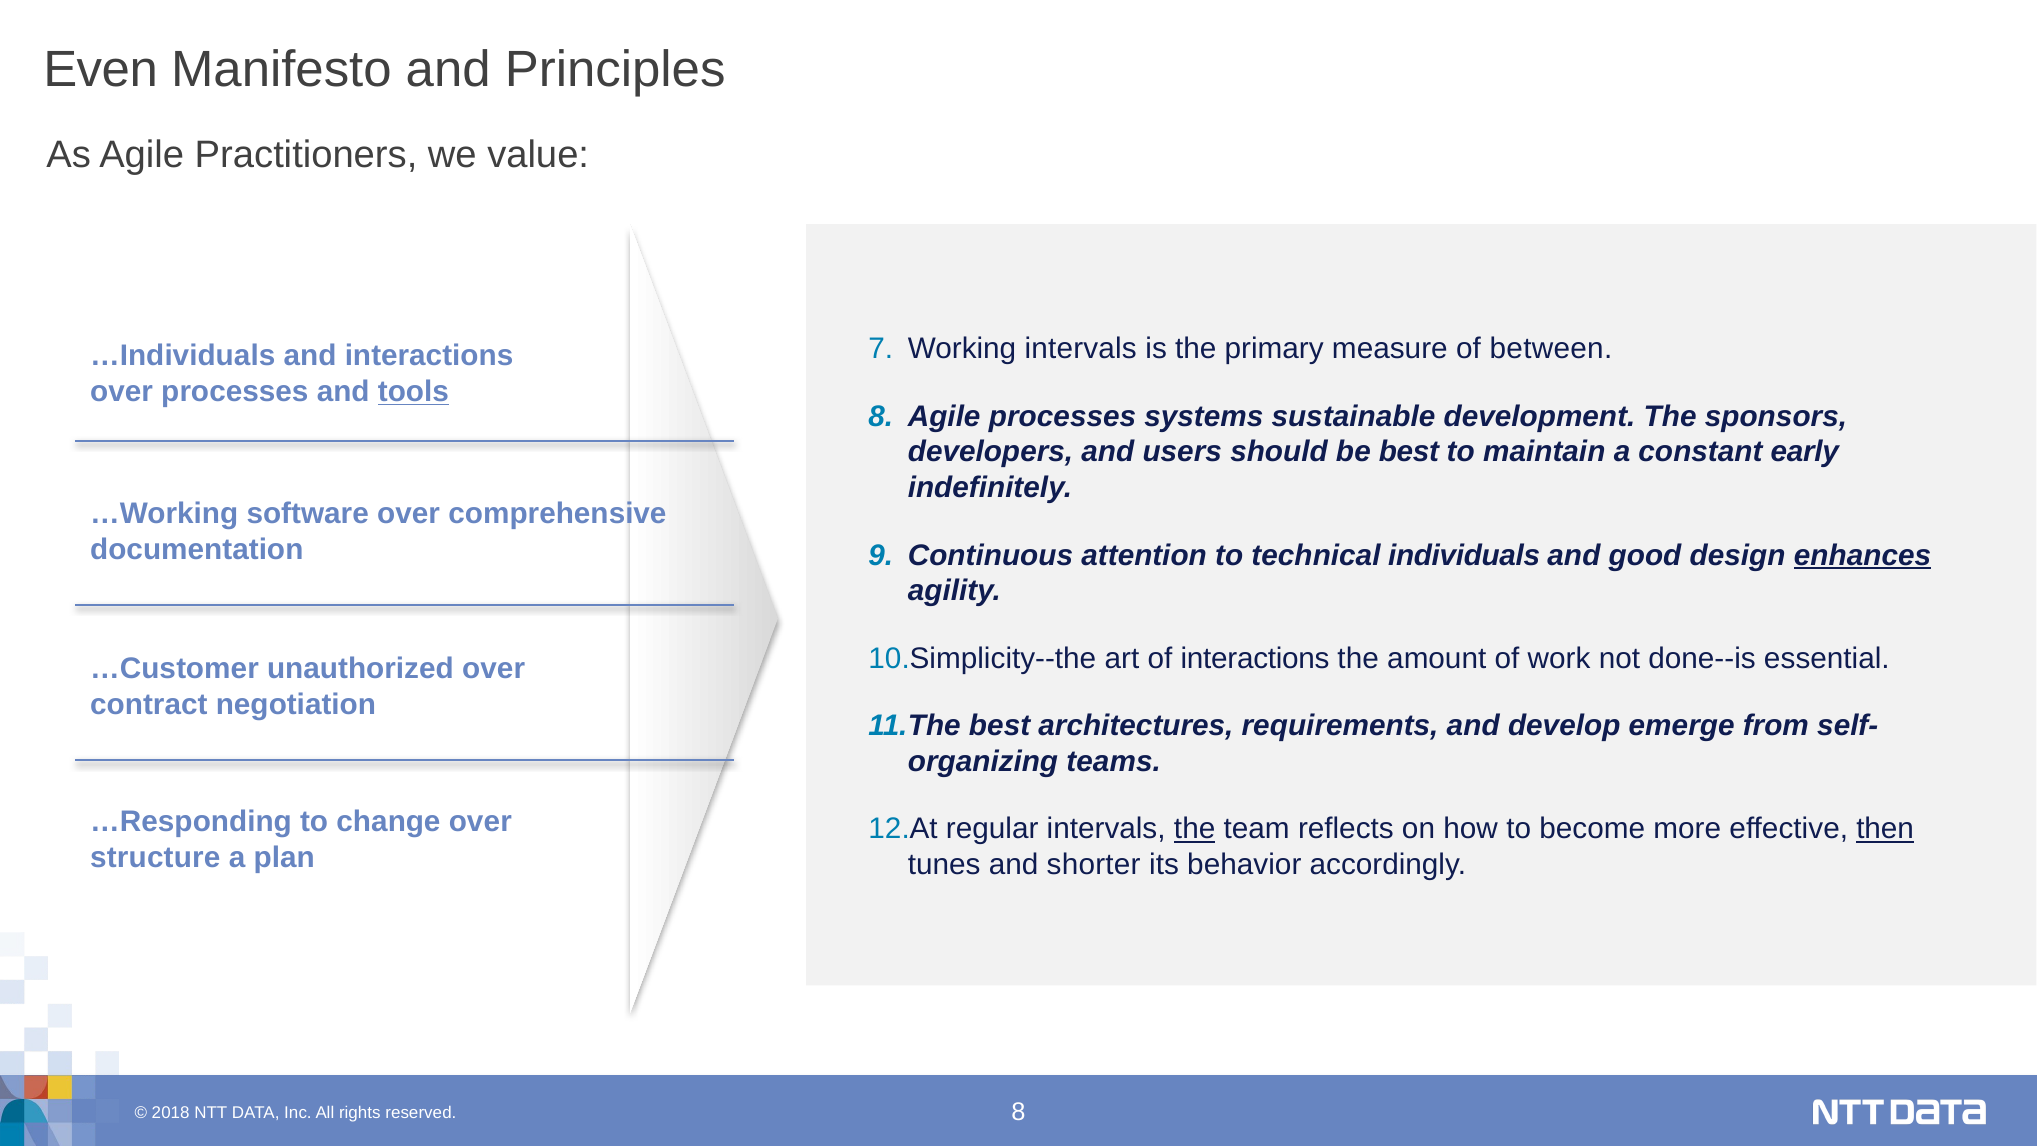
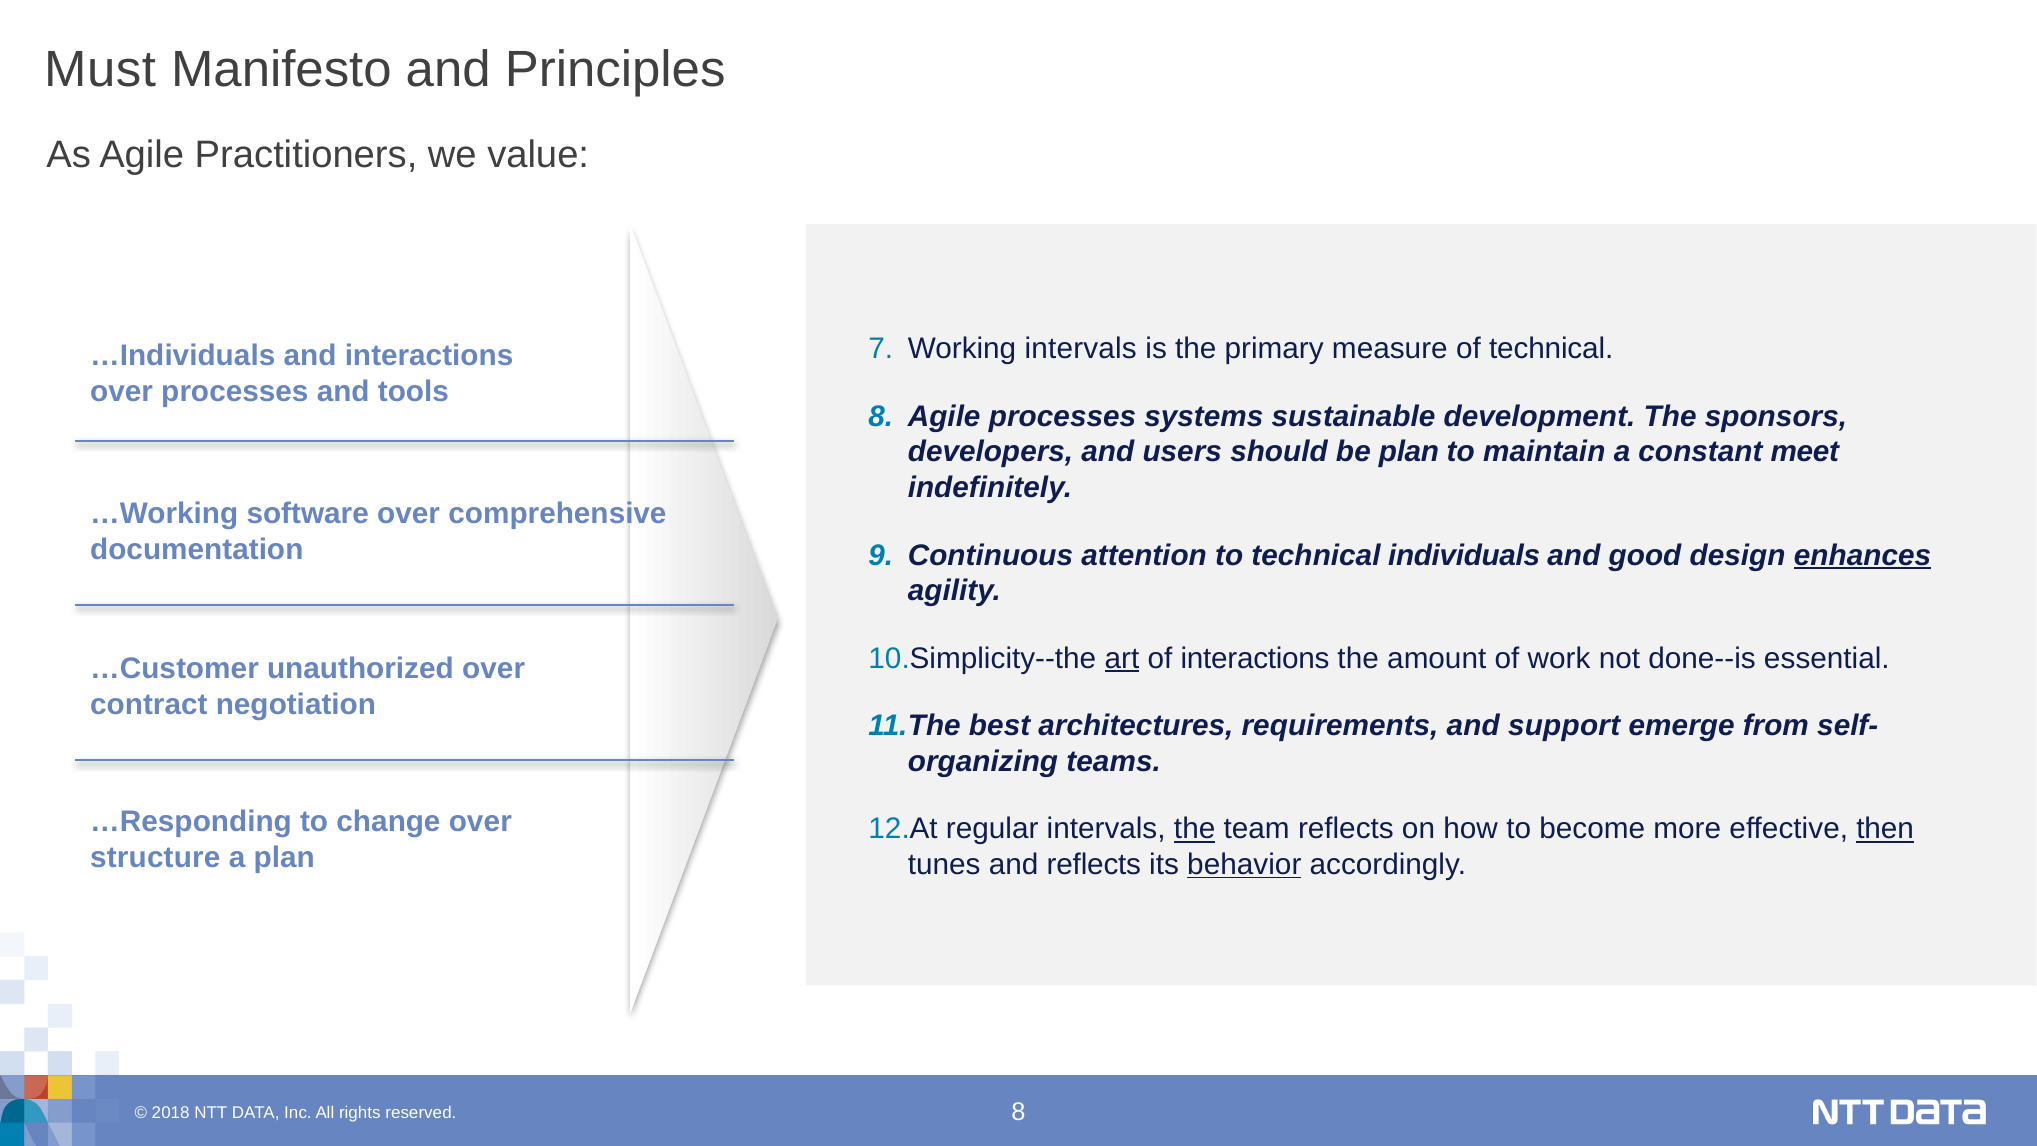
Even: Even -> Must (100, 69)
of between: between -> technical (1551, 349)
tools underline: present -> none (413, 392)
be best: best -> plan (1409, 452)
early: early -> meet (1805, 452)
art underline: none -> present (1122, 658)
develop: develop -> support (1564, 726)
and shorter: shorter -> reflects (1094, 865)
behavior underline: none -> present (1244, 865)
